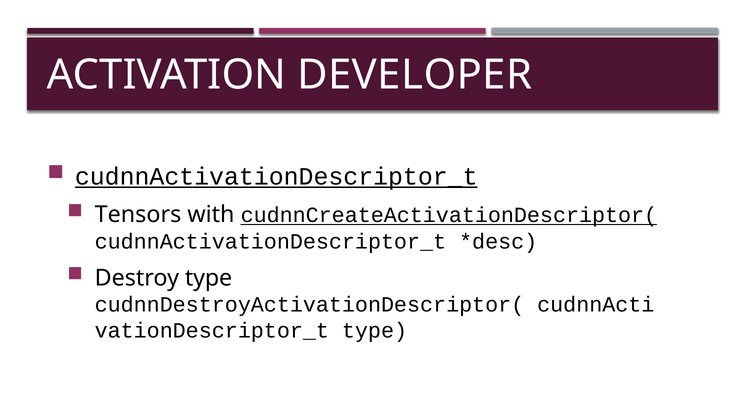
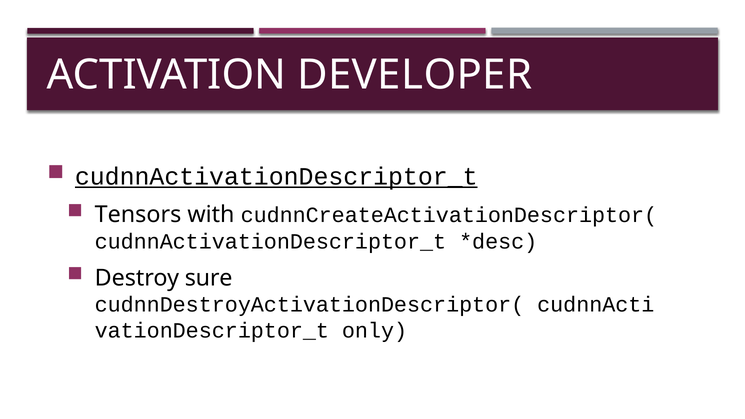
cudnnCreateActivationDescriptor( underline: present -> none (449, 215)
Destroy type: type -> sure (209, 278)
type: type -> only (375, 331)
